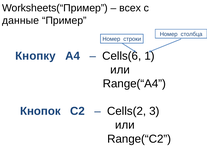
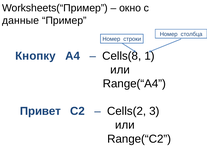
всех: всех -> окно (130, 8)
Cells(6: Cells(6 -> Cells(8 (122, 56)
Кнопок: Кнопок -> Привет (40, 111)
